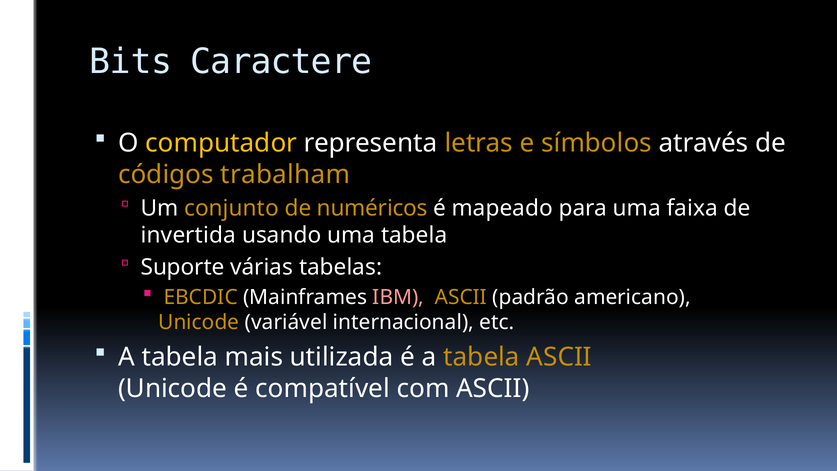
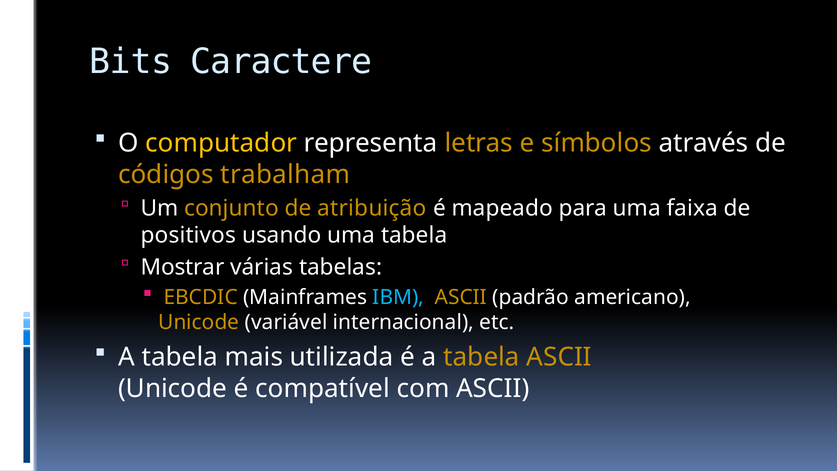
numéricos: numéricos -> atribuição (372, 208)
invertida: invertida -> positivos (188, 235)
Suporte: Suporte -> Mostrar (183, 267)
IBM colour: pink -> light blue (398, 297)
